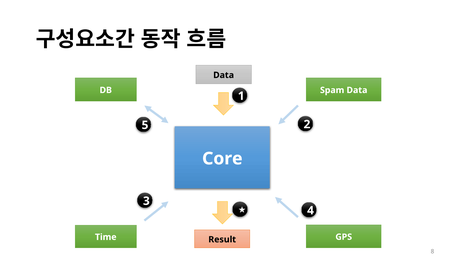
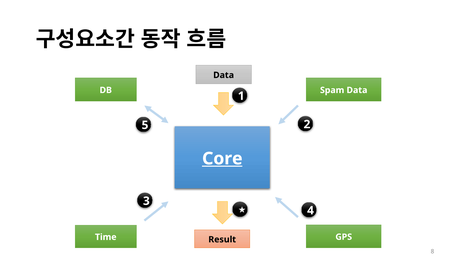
Core underline: none -> present (222, 159)
